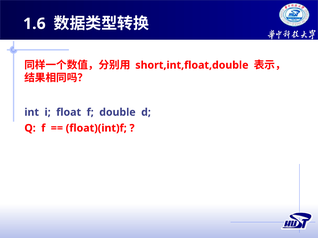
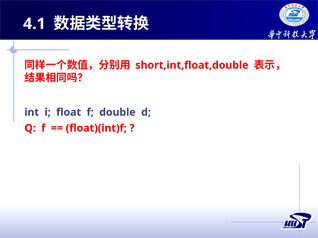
1.6: 1.6 -> 4.1 (34, 24)
